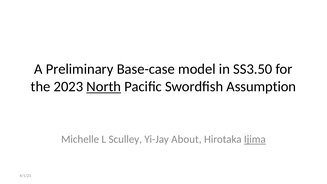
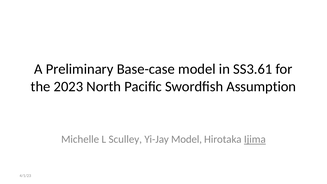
SS3.50: SS3.50 -> SS3.61 (253, 69)
North underline: present -> none (104, 87)
Yi-Jay About: About -> Model (187, 139)
